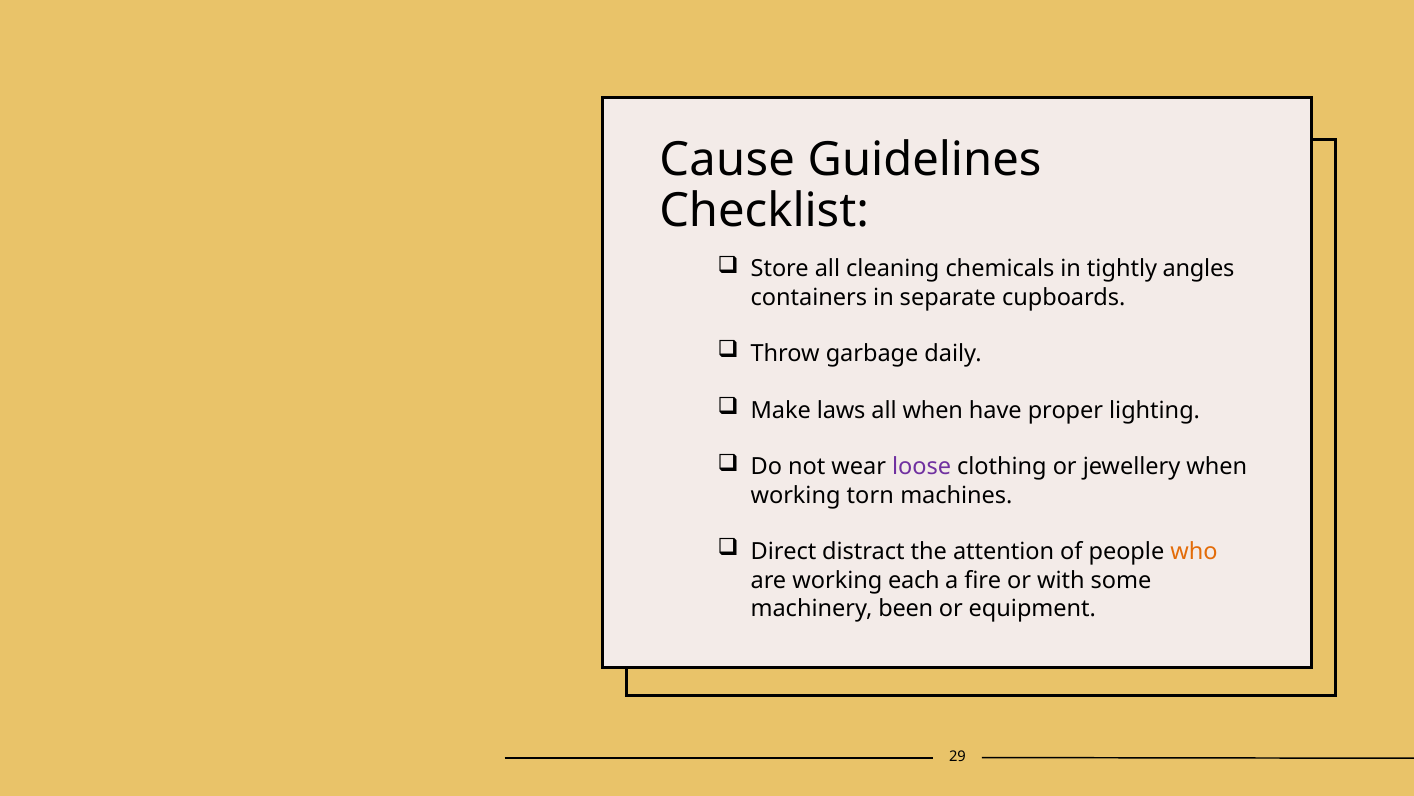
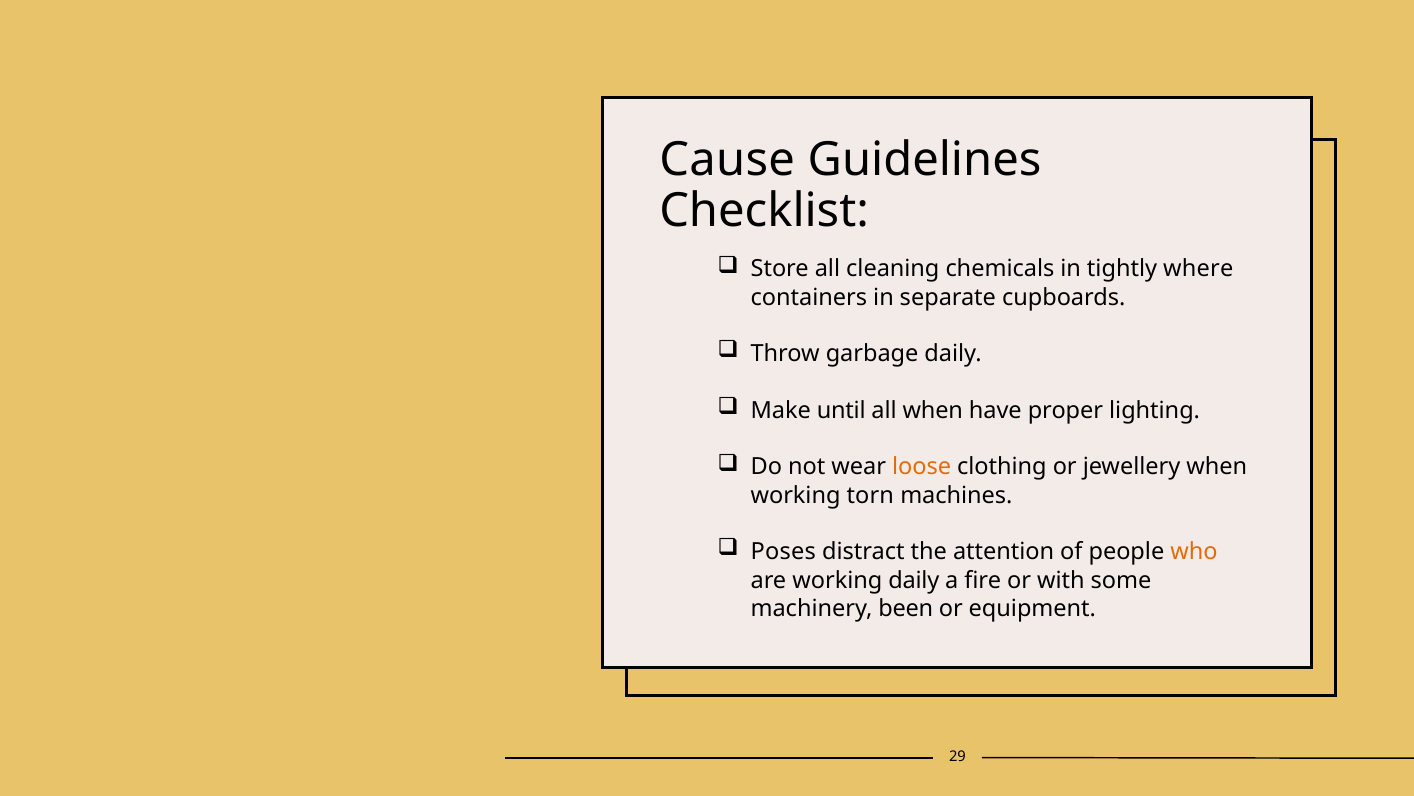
angles: angles -> where (1198, 269)
laws: laws -> until (841, 410)
loose colour: purple -> orange (922, 467)
Direct: Direct -> Poses (783, 552)
working each: each -> daily (914, 580)
